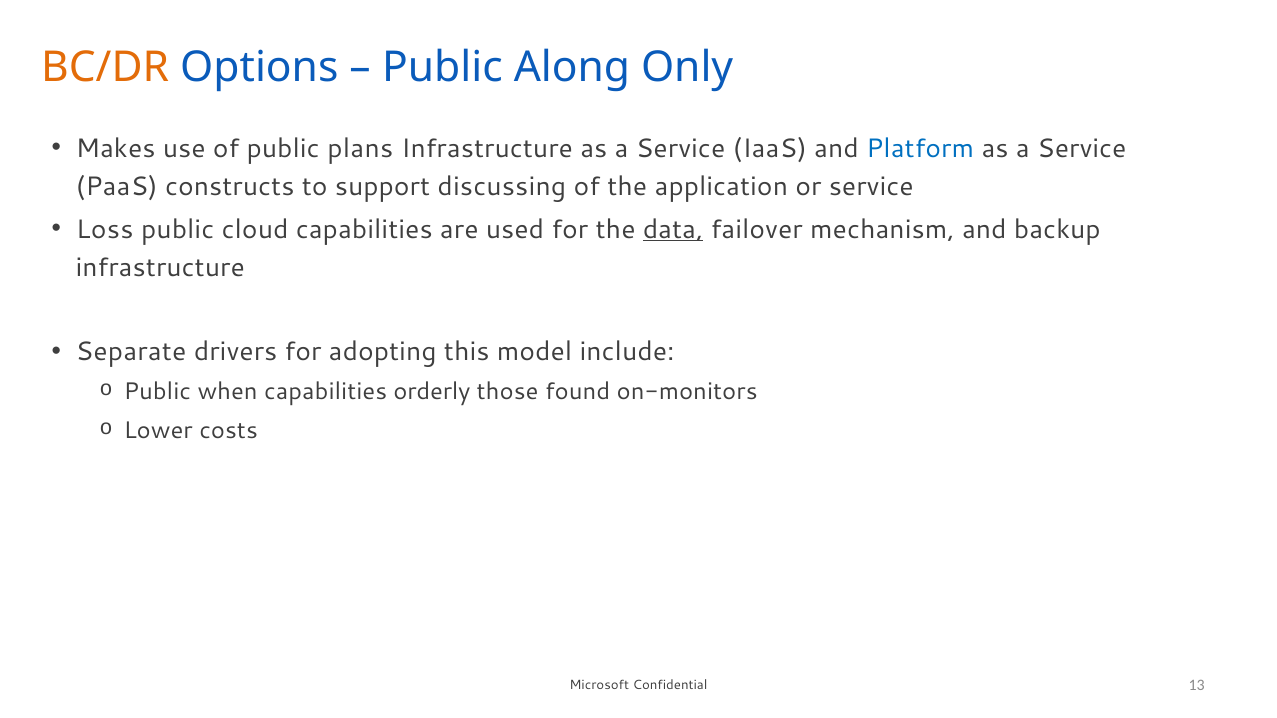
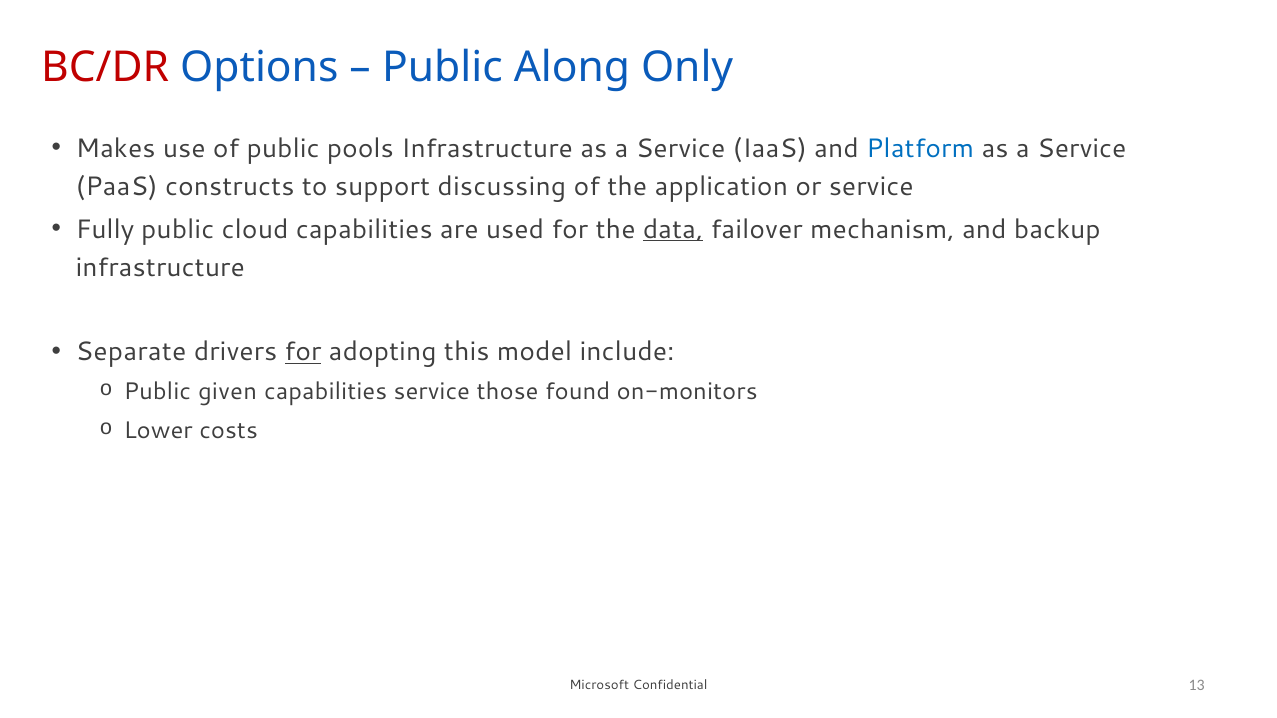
BC/DR colour: orange -> red (105, 67)
plans: plans -> pools (360, 149)
Loss: Loss -> Fully (105, 229)
for underline: none -> present (303, 352)
when: when -> given (228, 392)
capabilities orderly: orderly -> service (432, 392)
